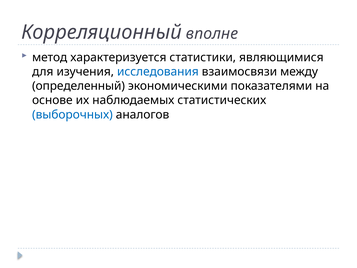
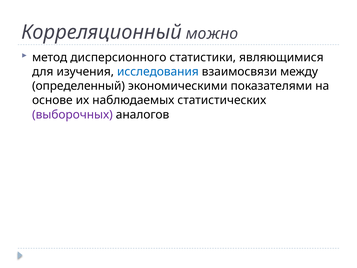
вполне: вполне -> можно (212, 34)
характеризуется: характеризуется -> дисперсионного (118, 57)
выборочных colour: blue -> purple (72, 114)
